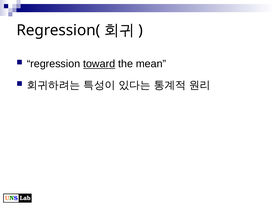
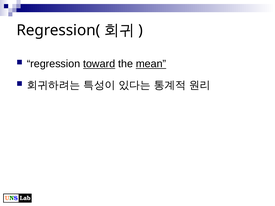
mean underline: none -> present (151, 64)
